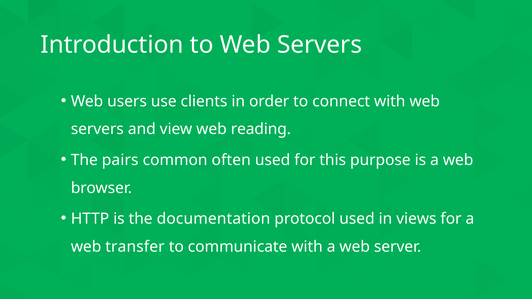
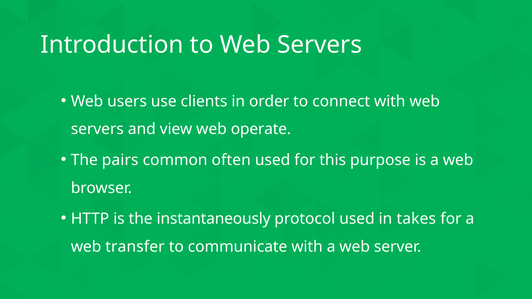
reading: reading -> operate (261, 129)
documentation: documentation -> instantaneously (214, 219)
views: views -> takes (416, 219)
